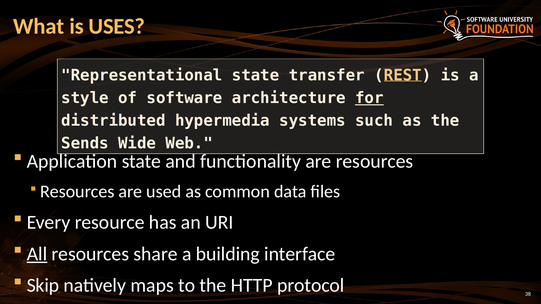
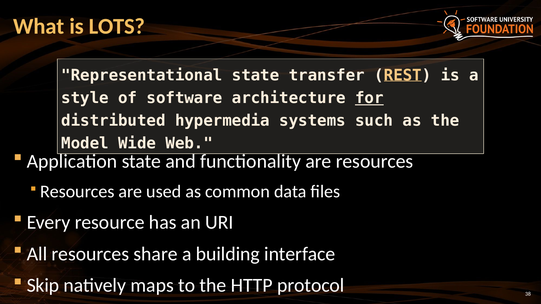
USES: USES -> LOTS (117, 26)
Sends: Sends -> Model (85, 144)
All underline: present -> none (37, 254)
